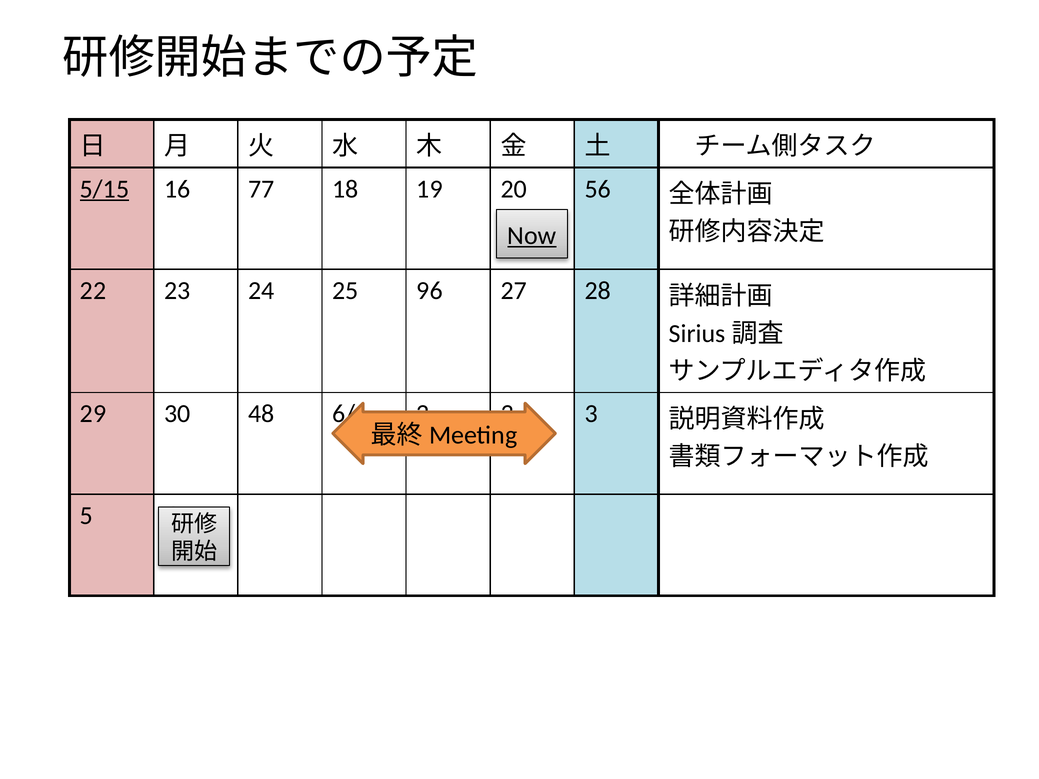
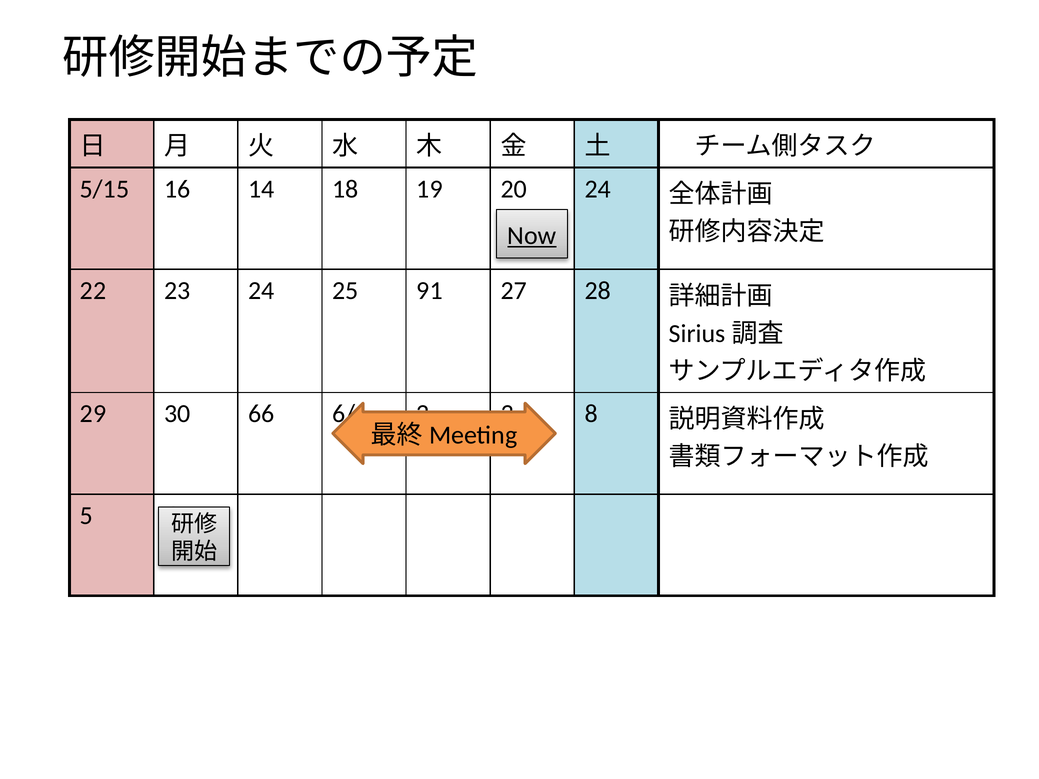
5/15 underline: present -> none (105, 189)
77: 77 -> 14 (261, 189)
20 56: 56 -> 24 (598, 189)
96: 96 -> 91 (430, 291)
48: 48 -> 66 (261, 414)
3: 3 -> 8 (591, 414)
